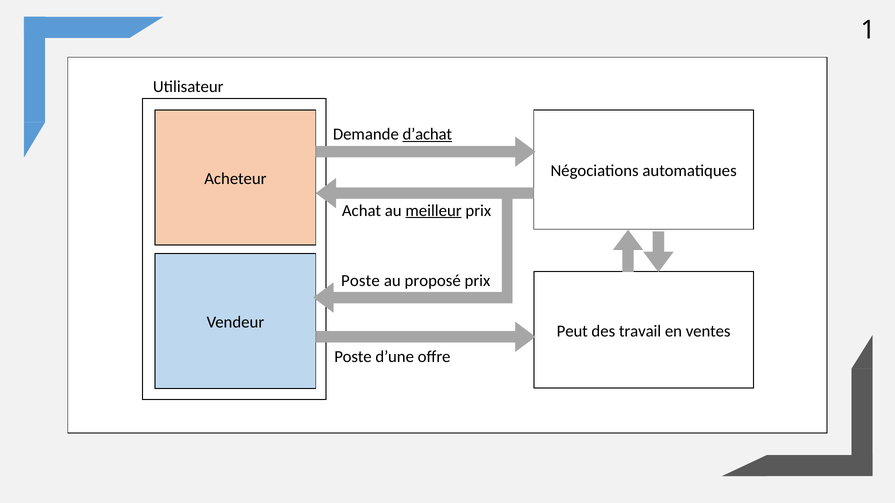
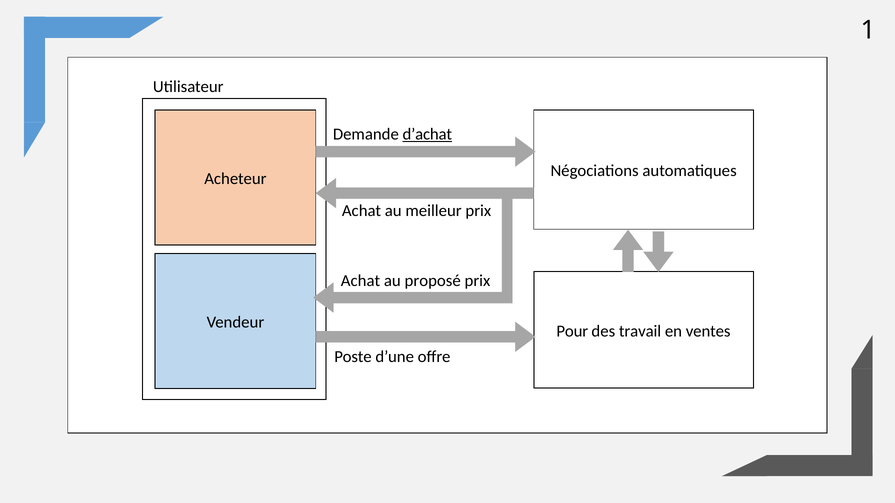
meilleur underline: present -> none (434, 211)
Poste: Poste -> Achat (360, 281)
Peut: Peut -> Pour (572, 331)
